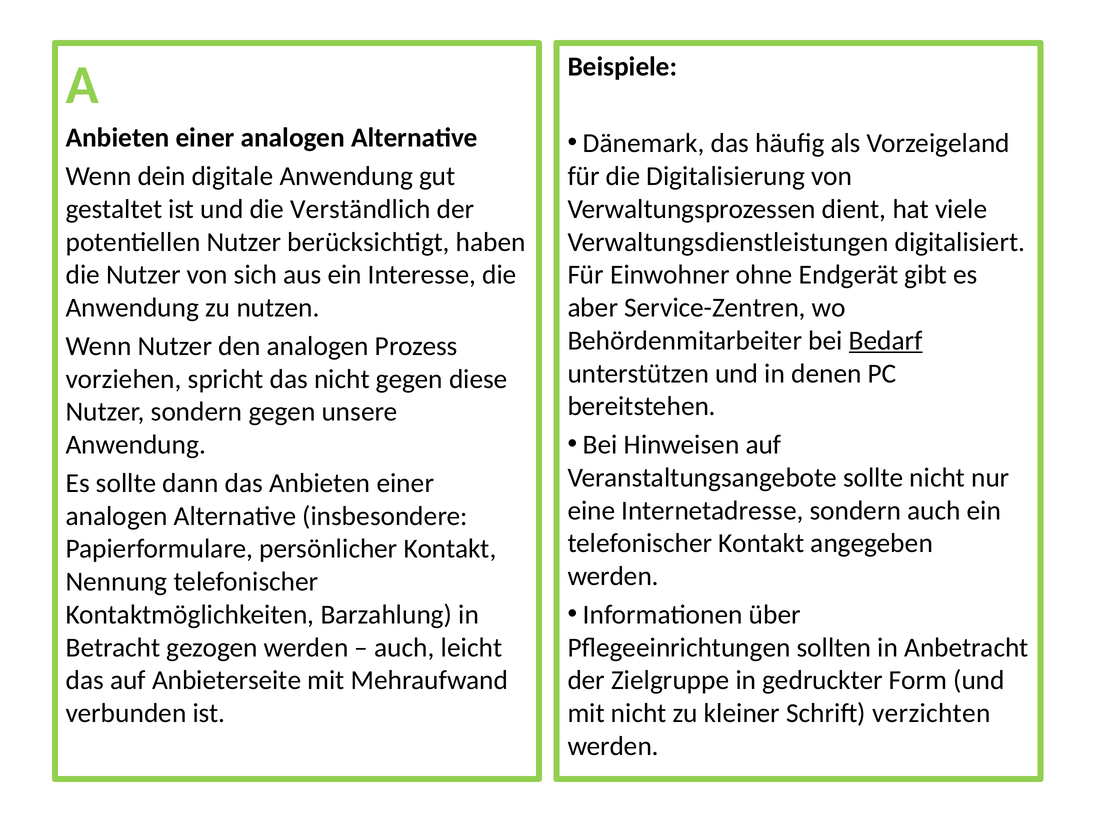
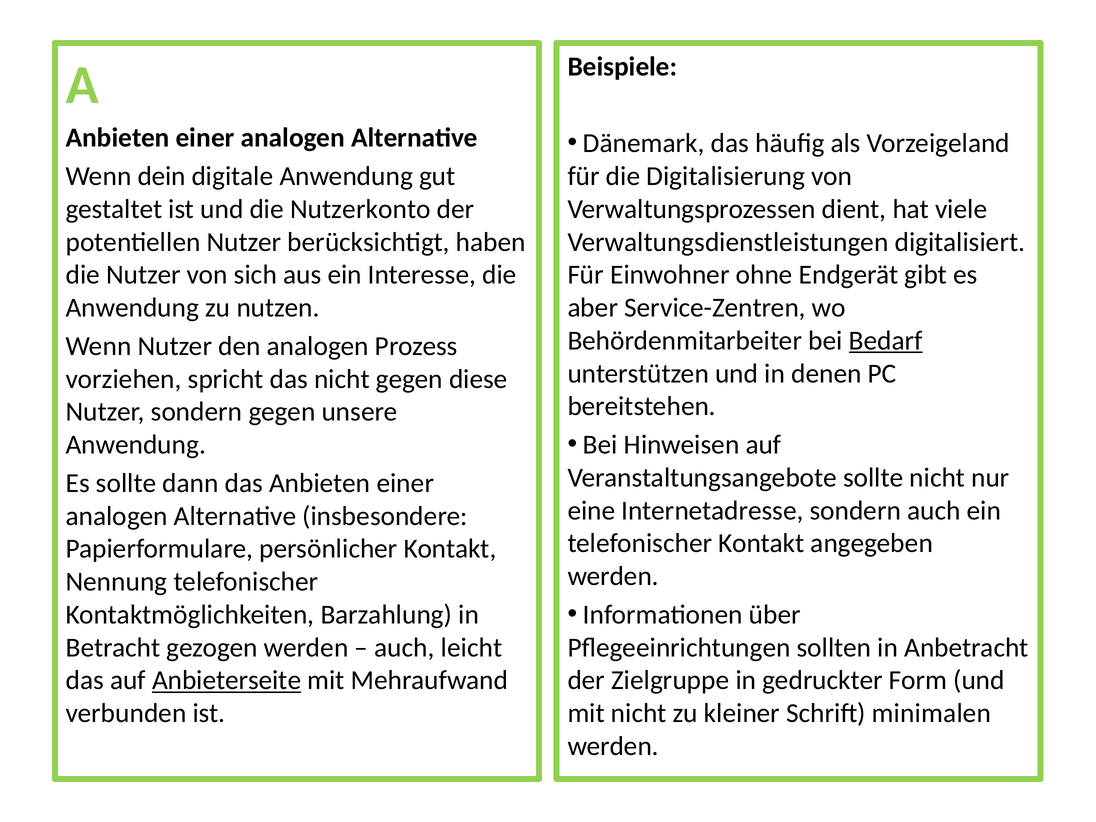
Verständlich: Verständlich -> Nutzerkonto (360, 209)
Anbieterseite underline: none -> present (227, 680)
verzichten: verzichten -> minimalen (931, 713)
